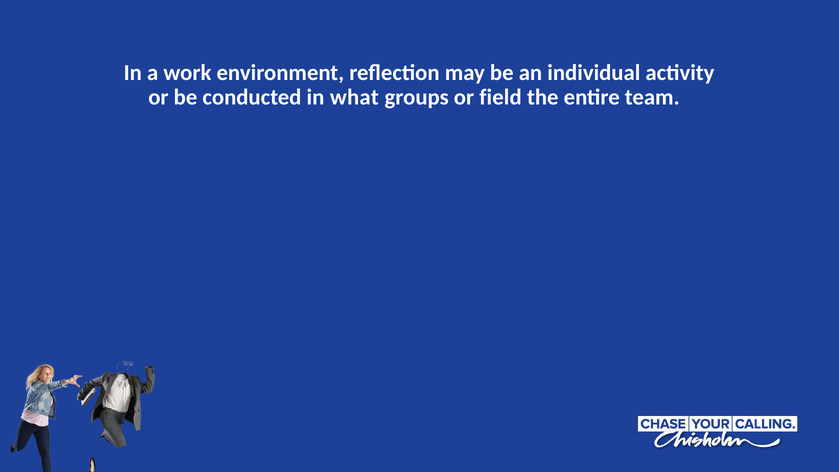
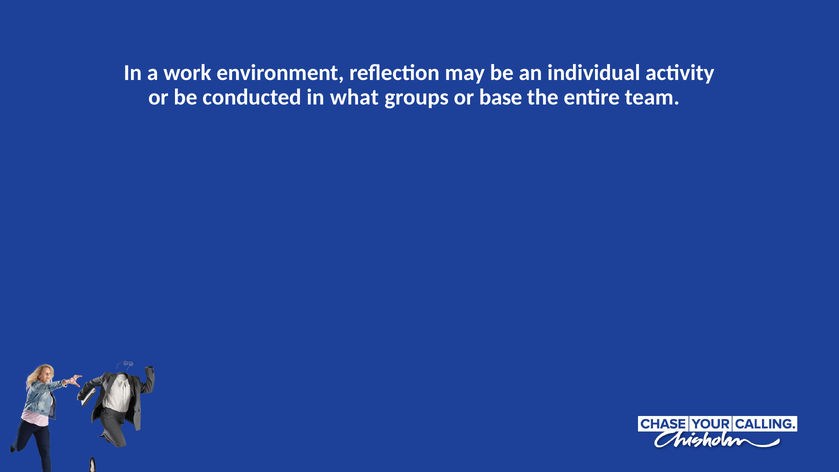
field: field -> base (501, 97)
